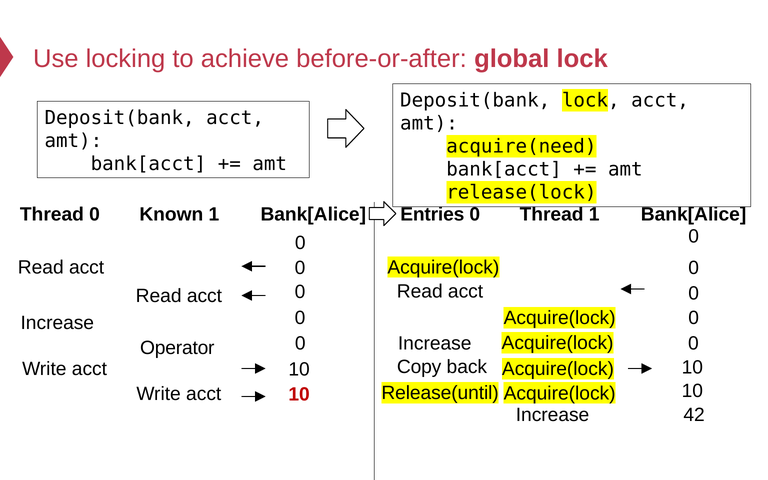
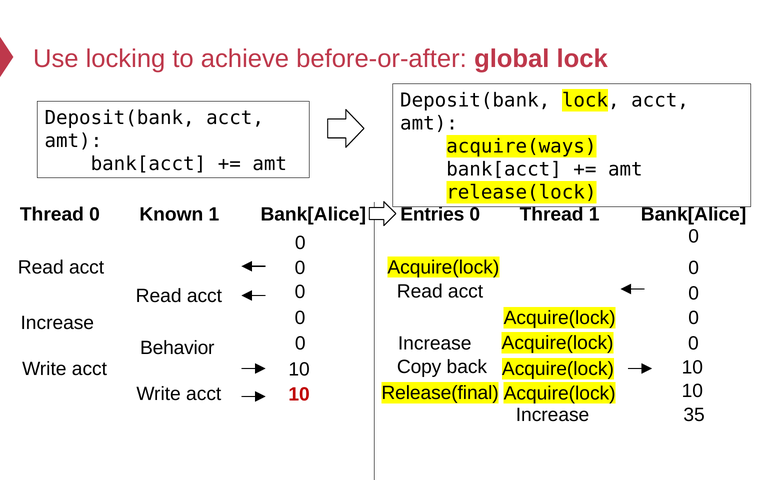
acquire(need: acquire(need -> acquire(ways (521, 147)
Operator: Operator -> Behavior (177, 348)
Release(until: Release(until -> Release(final (440, 393)
42: 42 -> 35 (694, 415)
